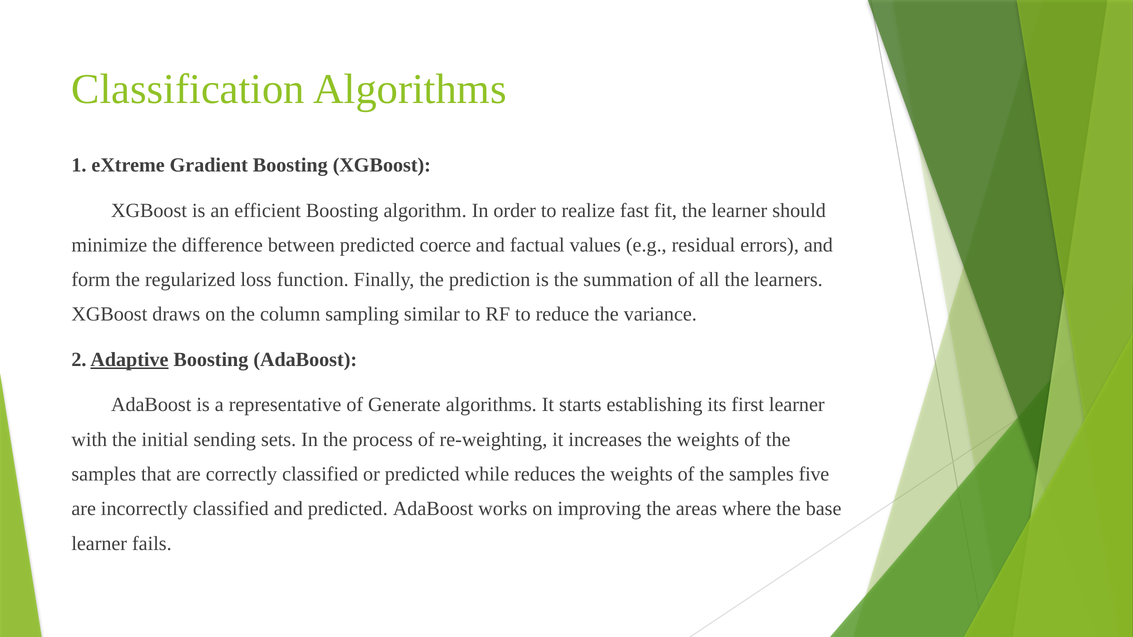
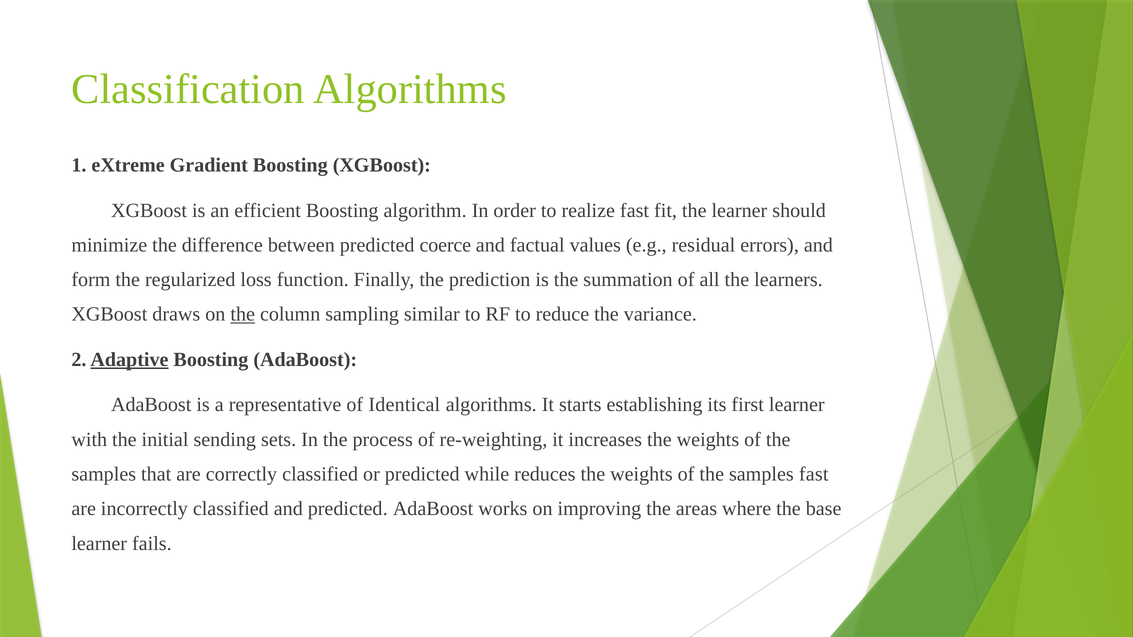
the underline: none -> present (243, 315)
Generate: Generate -> Identical (404, 405)
samples five: five -> fast (814, 474)
